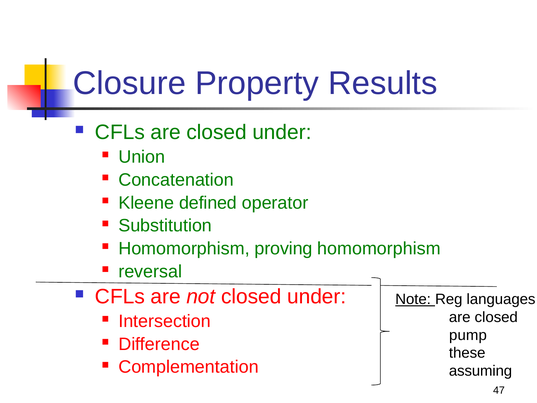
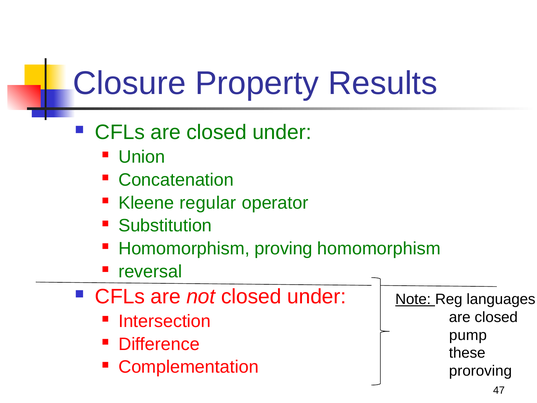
defined: defined -> regular (208, 203)
assuming: assuming -> proroving (480, 371)
